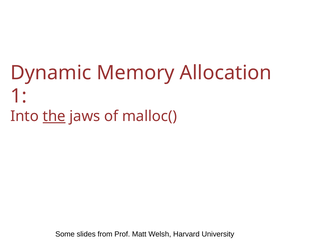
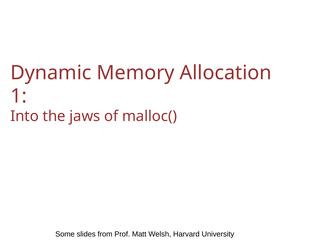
the underline: present -> none (54, 116)
